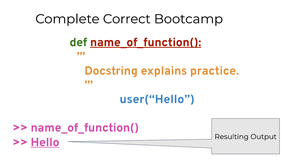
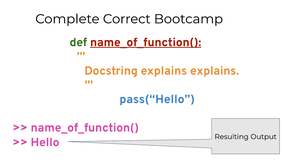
explains practice: practice -> explains (214, 71)
user(“Hello: user(“Hello -> pass(“Hello (157, 99)
Hello underline: present -> none (45, 142)
